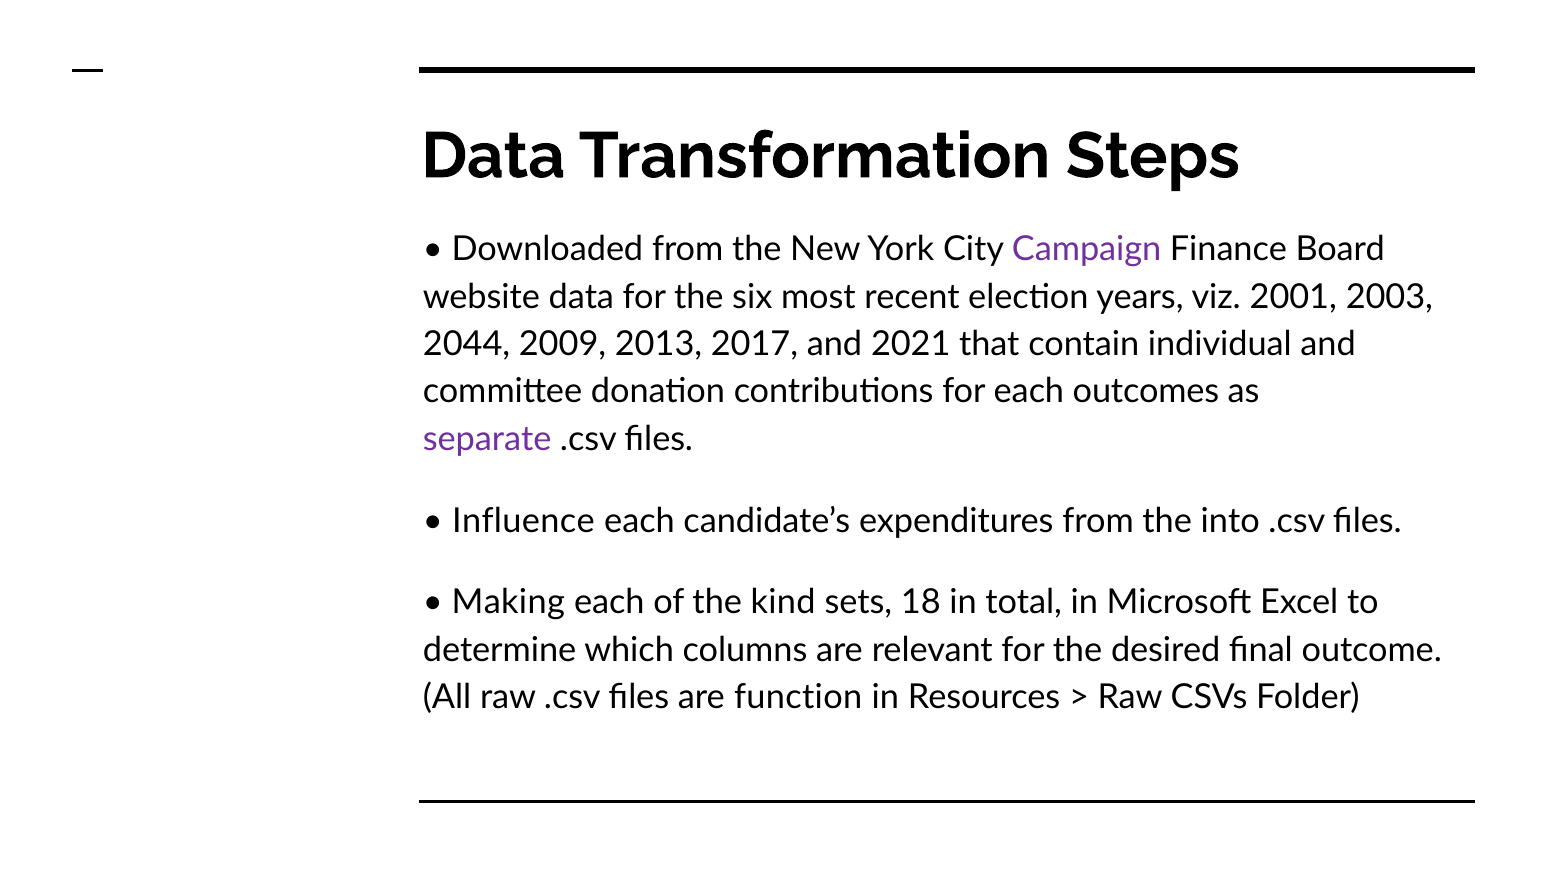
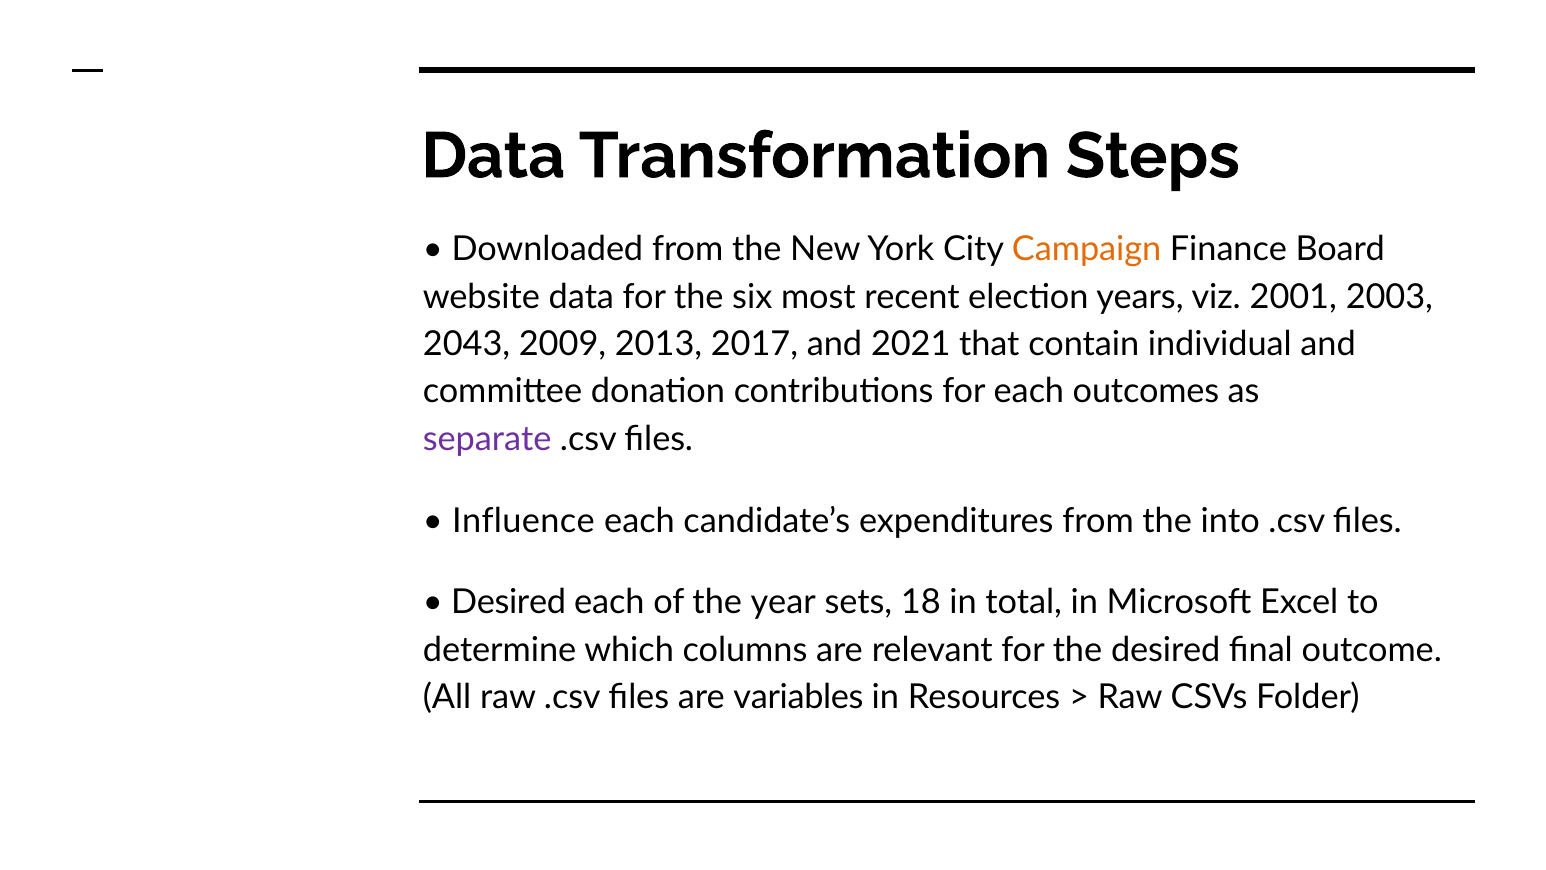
Campaign colour: purple -> orange (1087, 249)
2044: 2044 -> 2043 (467, 344)
Making: Making -> Desired (509, 602)
kind: kind -> year (783, 602)
function: function -> variables (799, 697)
